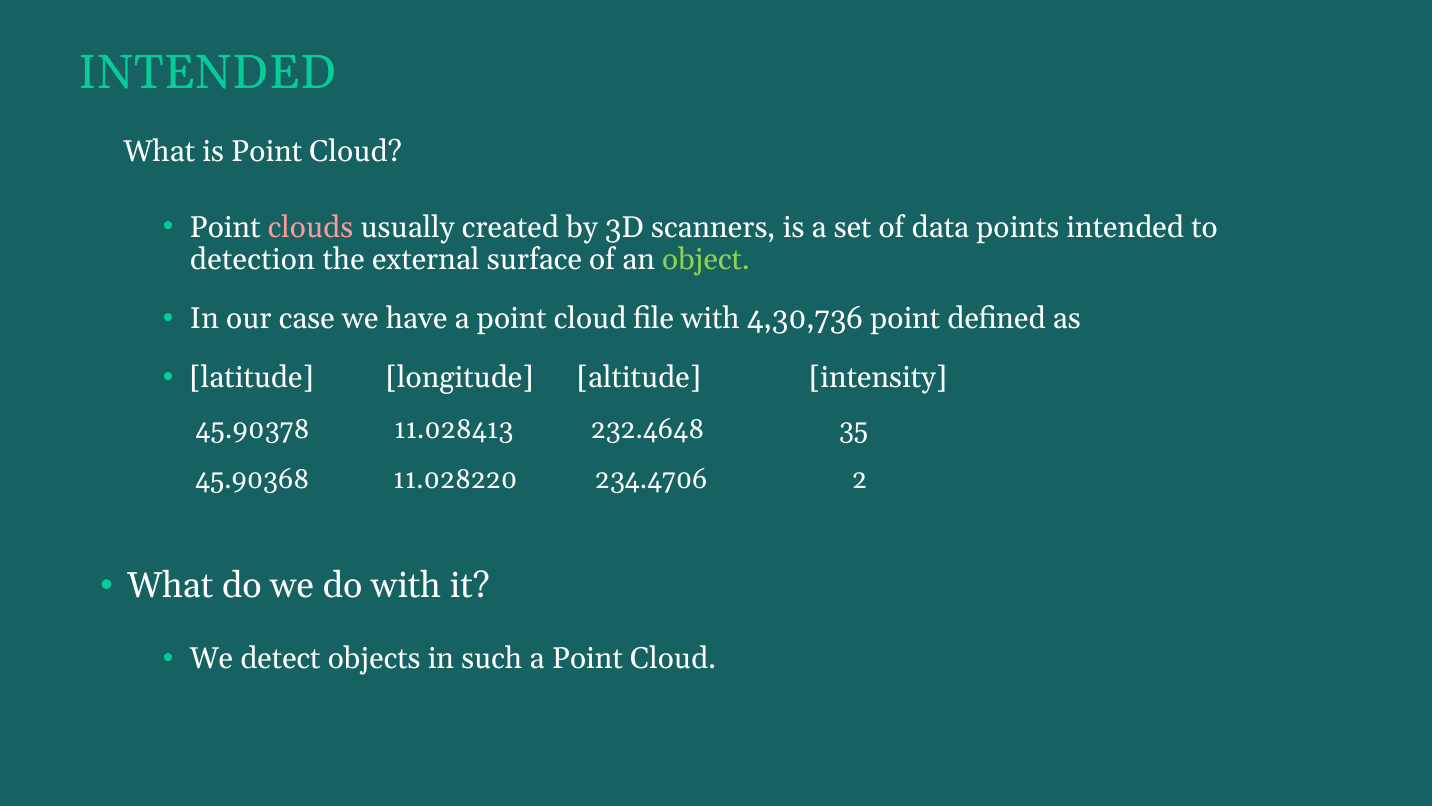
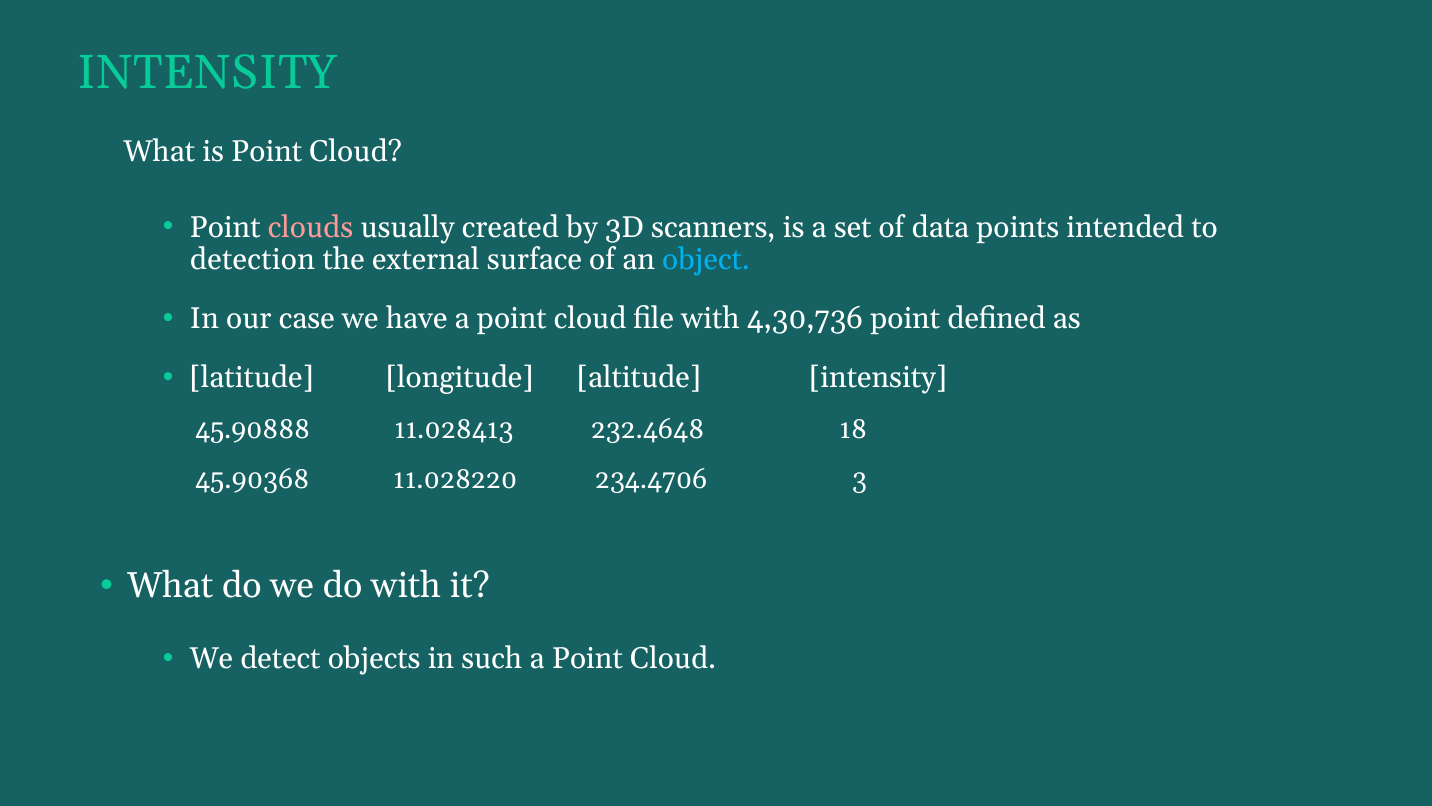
INTENDED: INTENDED -> INTENSITY (207, 73)
object colour: light green -> light blue (706, 259)
45.90378: 45.90378 -> 45.90888 (253, 430)
35: 35 -> 18 (853, 430)
2: 2 -> 3 (860, 480)
